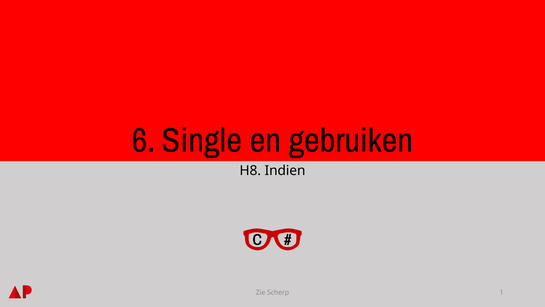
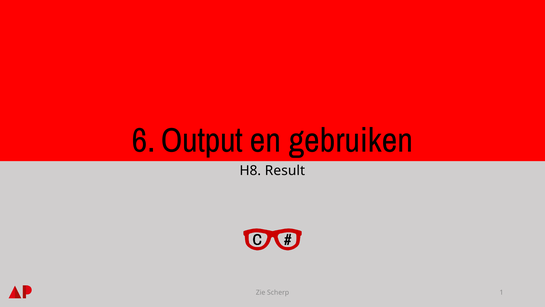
Single: Single -> Output (202, 140)
Indien: Indien -> Result (285, 170)
